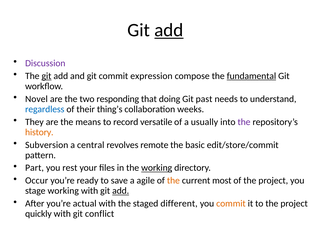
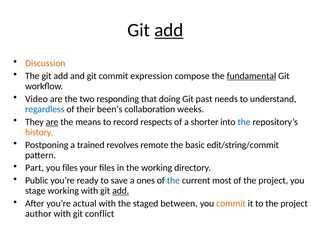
Discussion colour: purple -> orange (45, 63)
git underline: present -> none (46, 76)
Novel: Novel -> Video (36, 99)
thing’s: thing’s -> been’s (110, 109)
are underline: none -> present (52, 122)
versatile: versatile -> respects (156, 122)
usually: usually -> shorter (205, 122)
the colour: purple -> blue (244, 122)
Subversion: Subversion -> Postponing (47, 145)
central: central -> trained (91, 145)
edit/store/commit: edit/store/commit -> edit/string/commit (243, 145)
you rest: rest -> files (70, 168)
working underline: present -> none (157, 168)
Occur: Occur -> Public (37, 181)
agile: agile -> ones (146, 181)
the colour: orange -> blue (173, 181)
different: different -> between (179, 204)
quickly: quickly -> author (38, 214)
